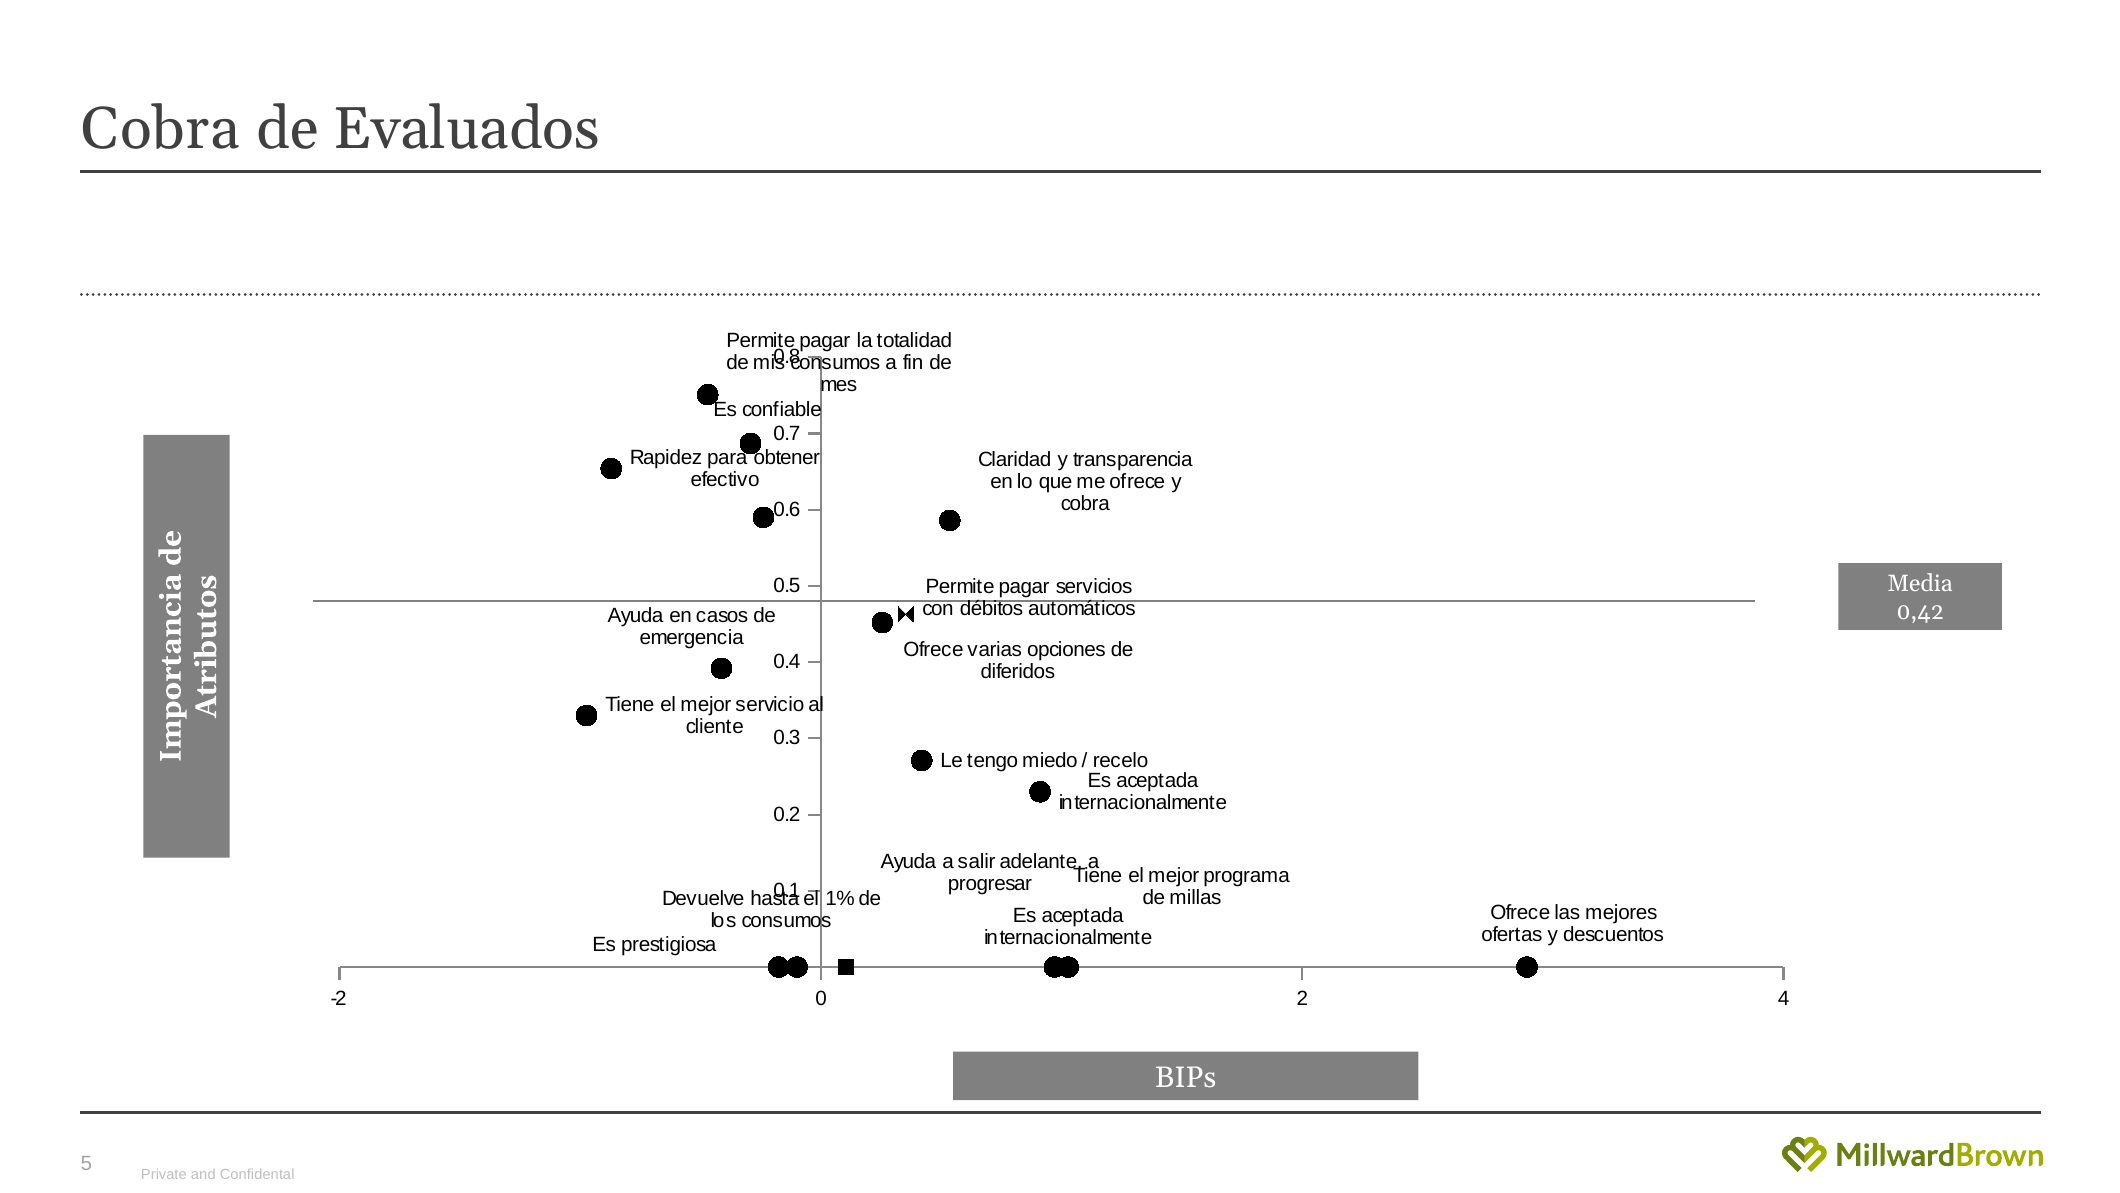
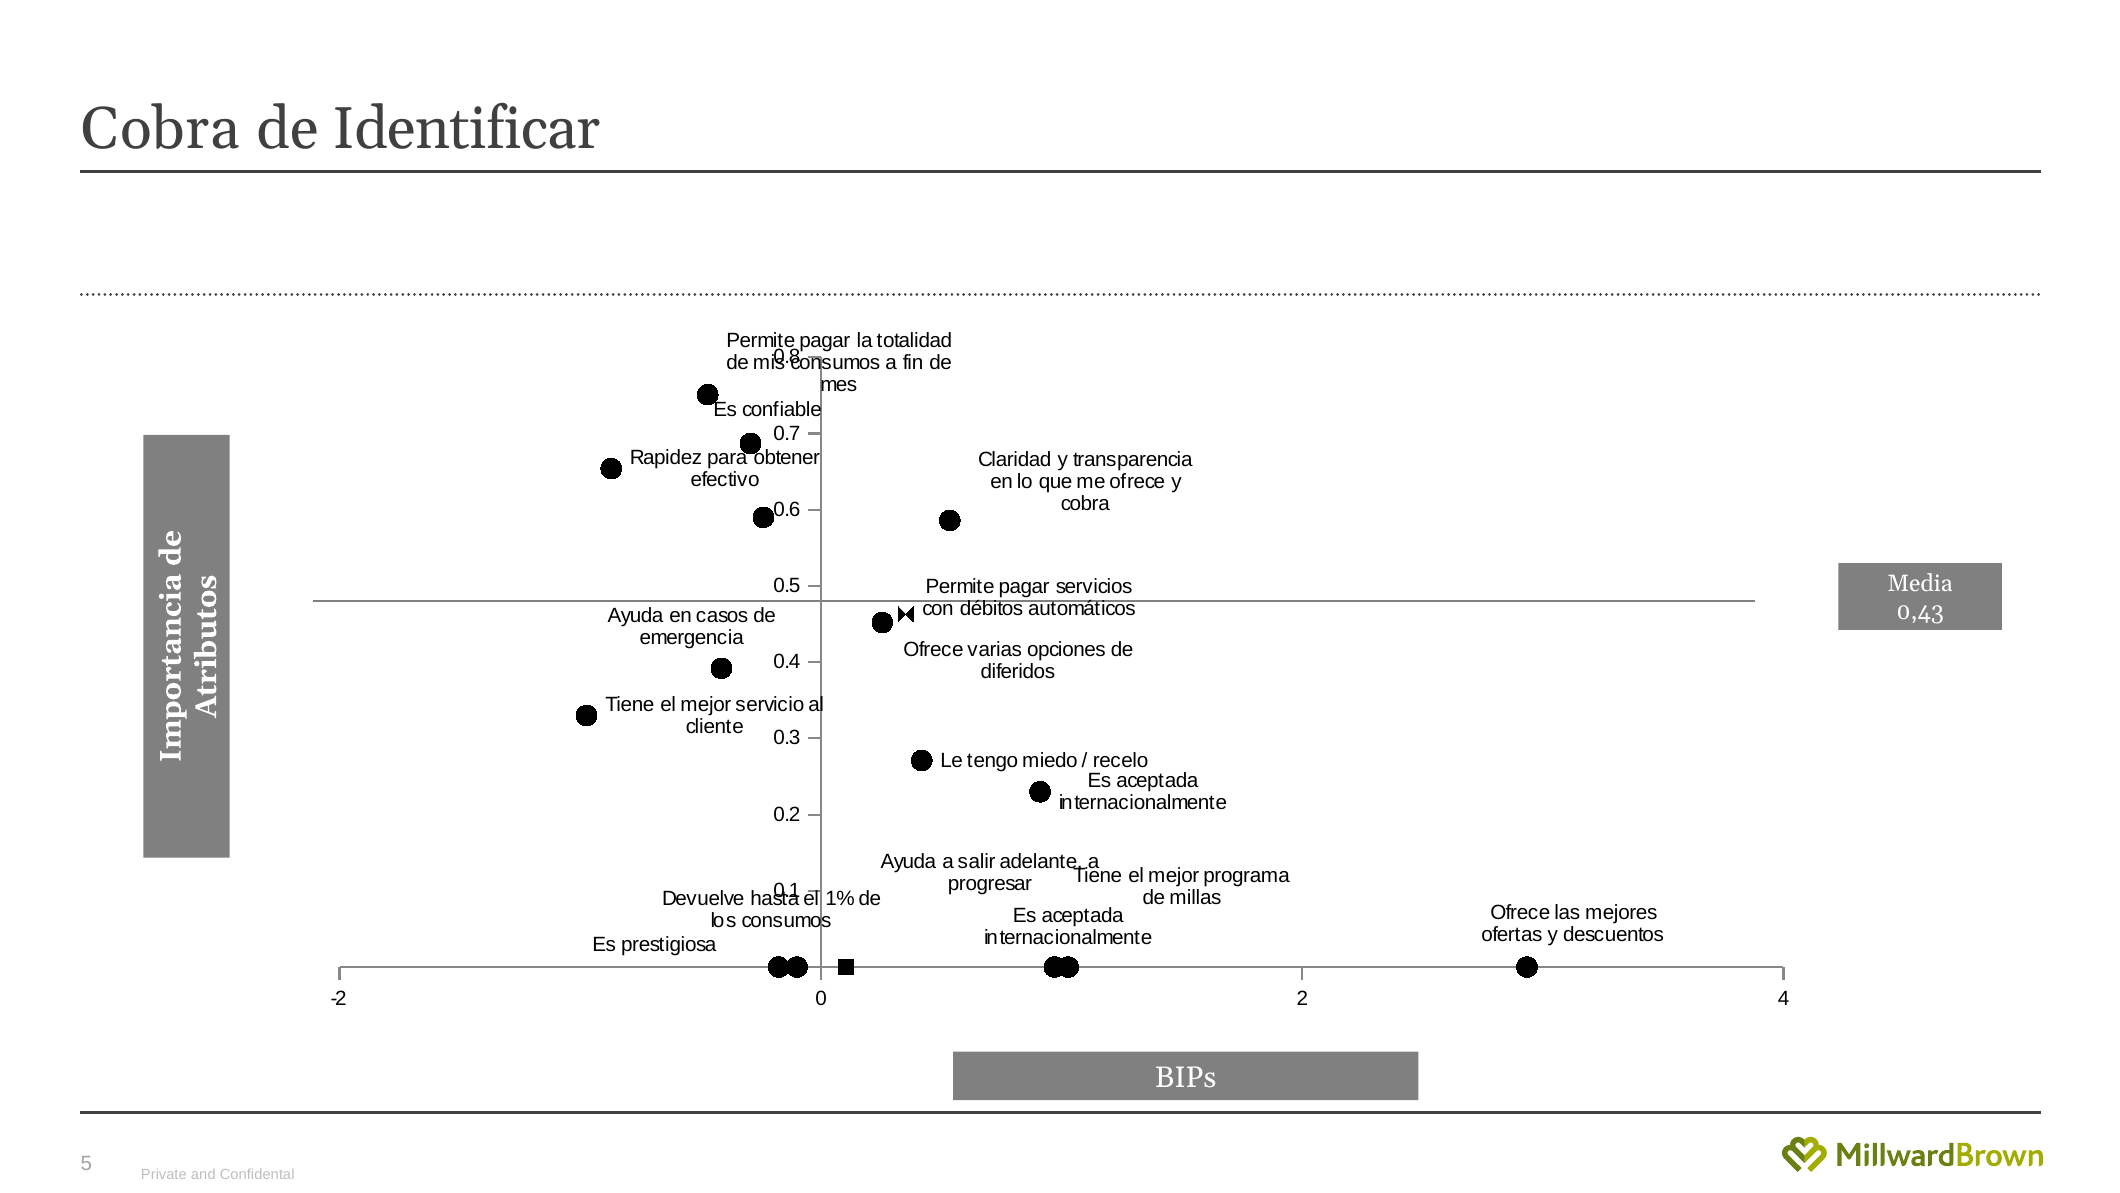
Evaluados: Evaluados -> Identificar (466, 130)
0,42: 0,42 -> 0,43 (1920, 613)
